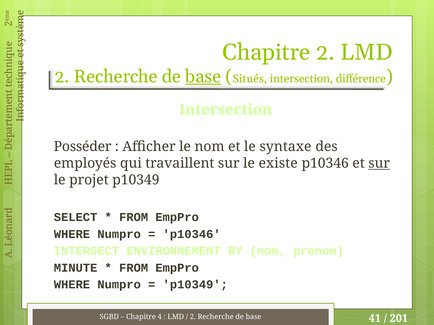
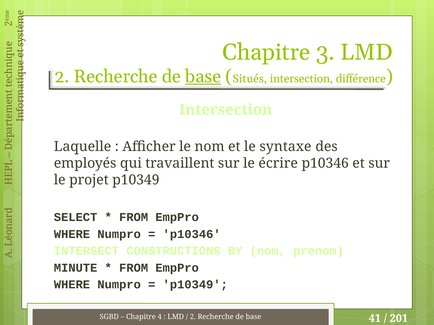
Chapitre 2: 2 -> 3 (325, 52)
Posséder: Posséder -> Laquelle (83, 147)
existe: existe -> écrire (278, 164)
sur underline: present -> none (379, 164)
ENVIRONNEMENT: ENVIRONNEMENT -> CONSTRUCTIONS (173, 251)
